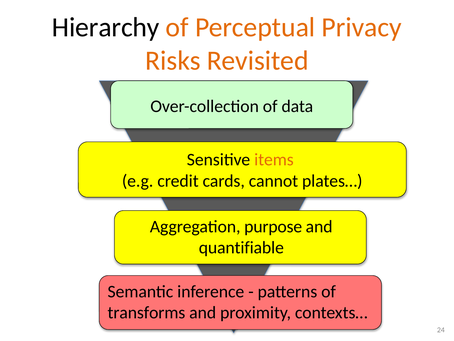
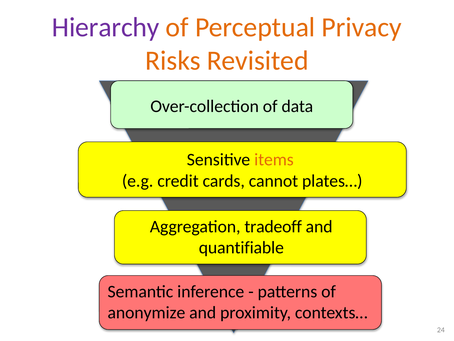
Hierarchy colour: black -> purple (106, 27)
purpose: purpose -> tradeoff (273, 226)
transforms: transforms -> anonymize (146, 312)
